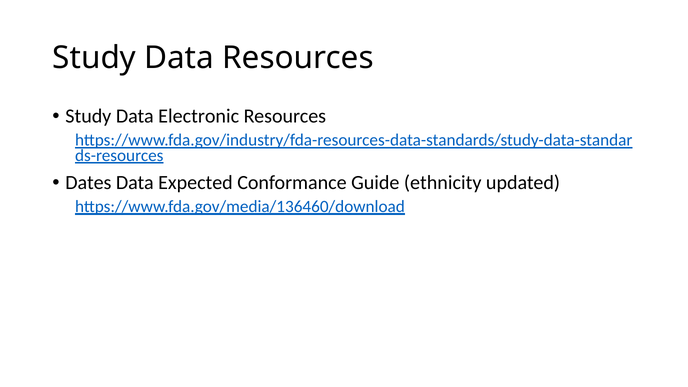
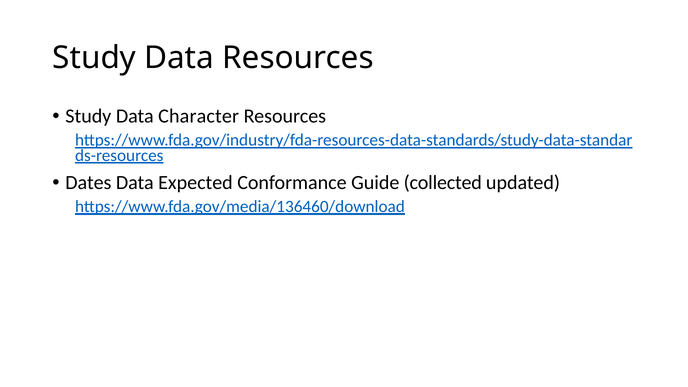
Electronic: Electronic -> Character (199, 116)
ethnicity: ethnicity -> collected (443, 183)
